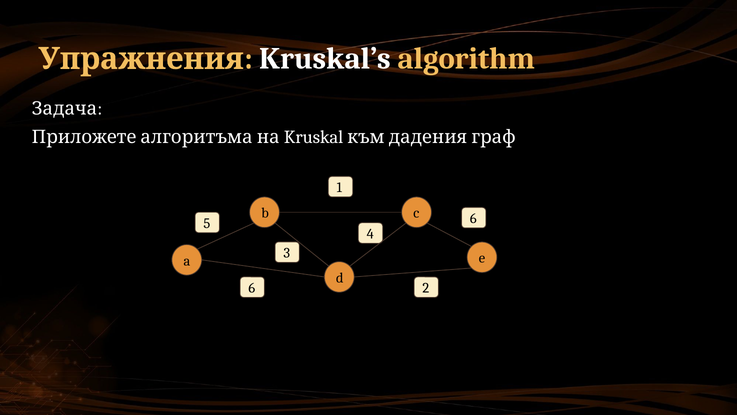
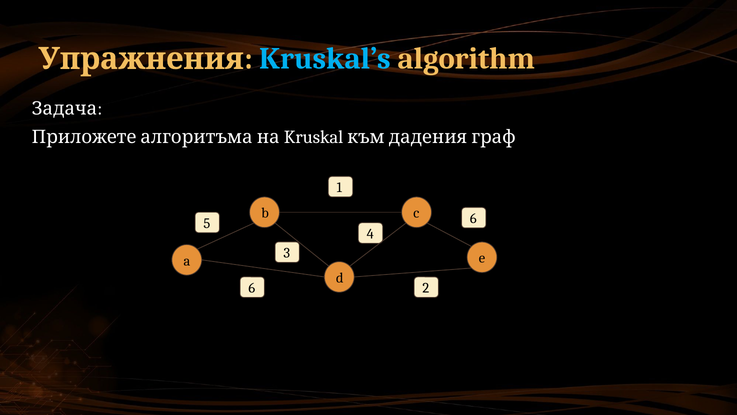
Kruskal’s colour: white -> light blue (325, 59)
